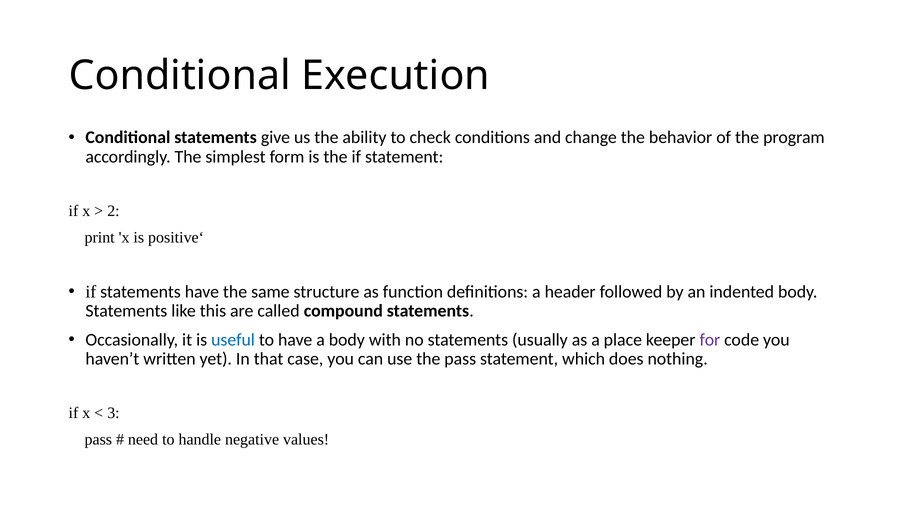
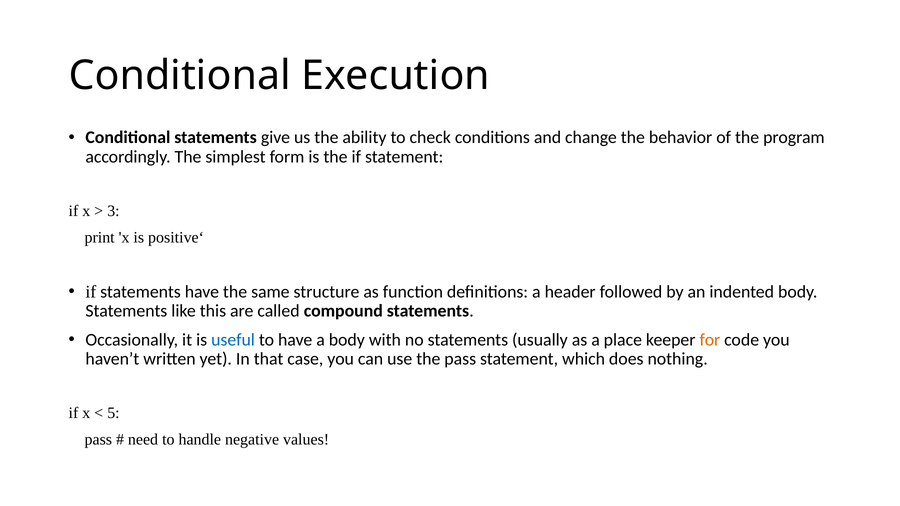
2: 2 -> 3 (113, 211)
for colour: purple -> orange (710, 340)
3: 3 -> 5 (113, 413)
